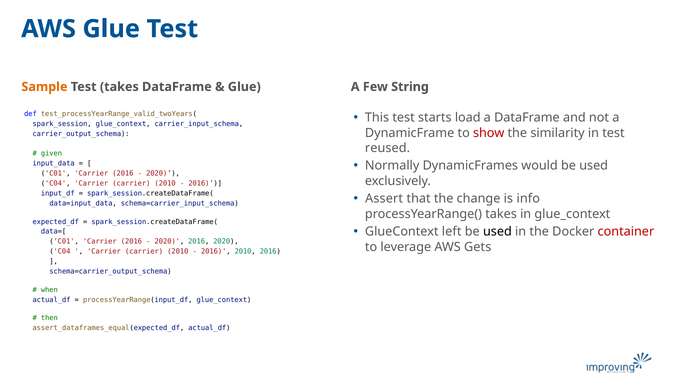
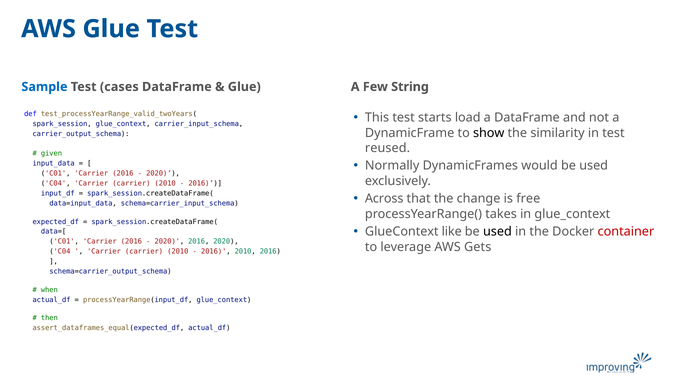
Sample colour: orange -> blue (44, 87)
Test takes: takes -> cases (119, 87)
show colour: red -> black (489, 133)
Assert: Assert -> Across (384, 199)
info: info -> free (528, 199)
left: left -> like (452, 231)
